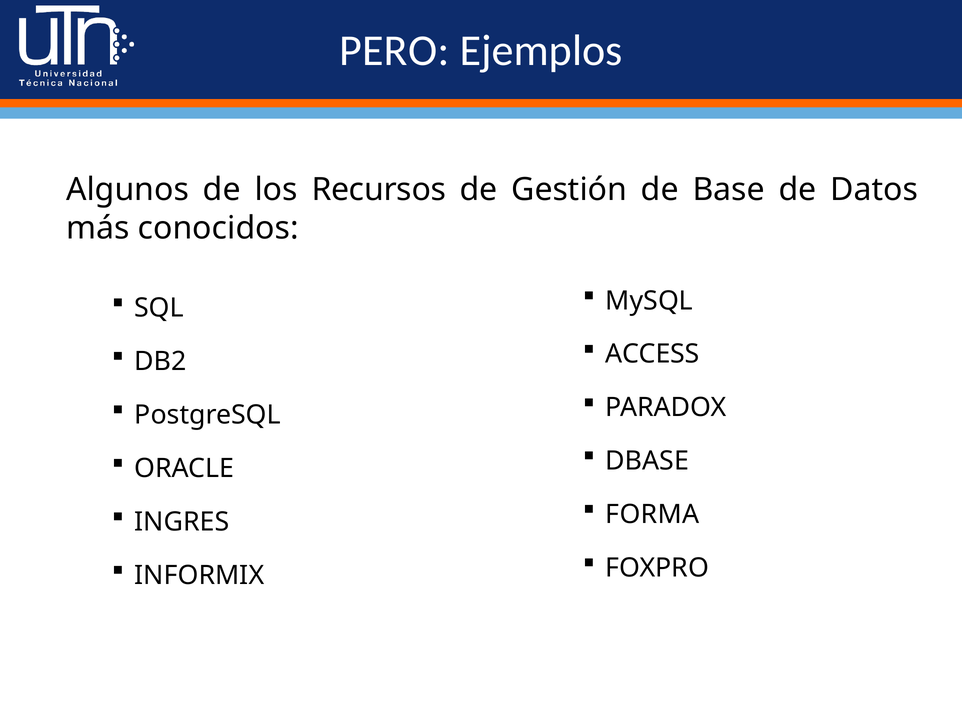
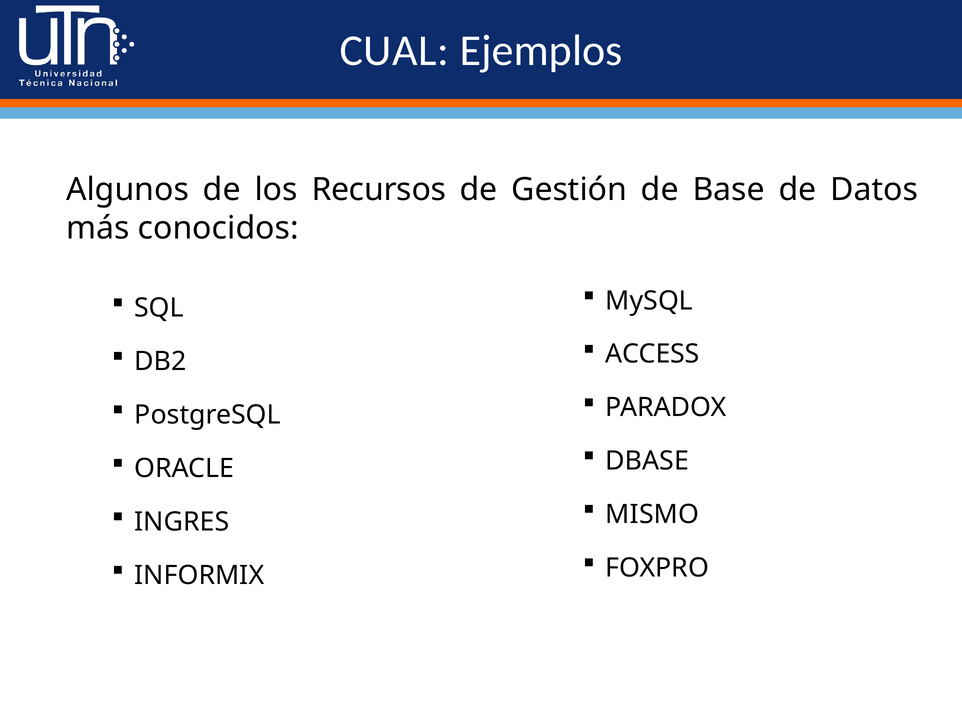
PERO: PERO -> CUAL (394, 51)
FORMA: FORMA -> MISMO (652, 515)
